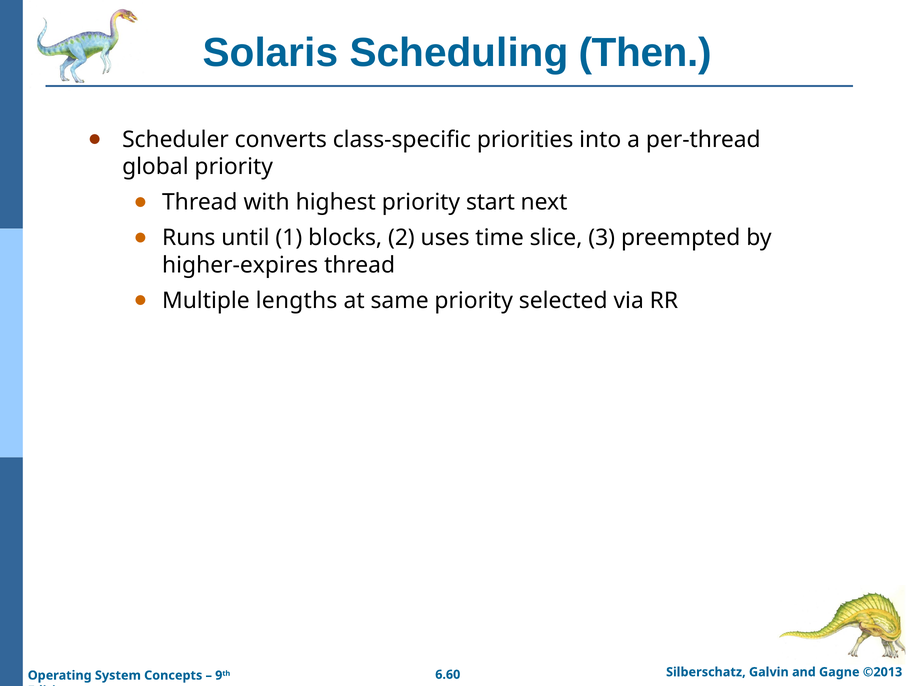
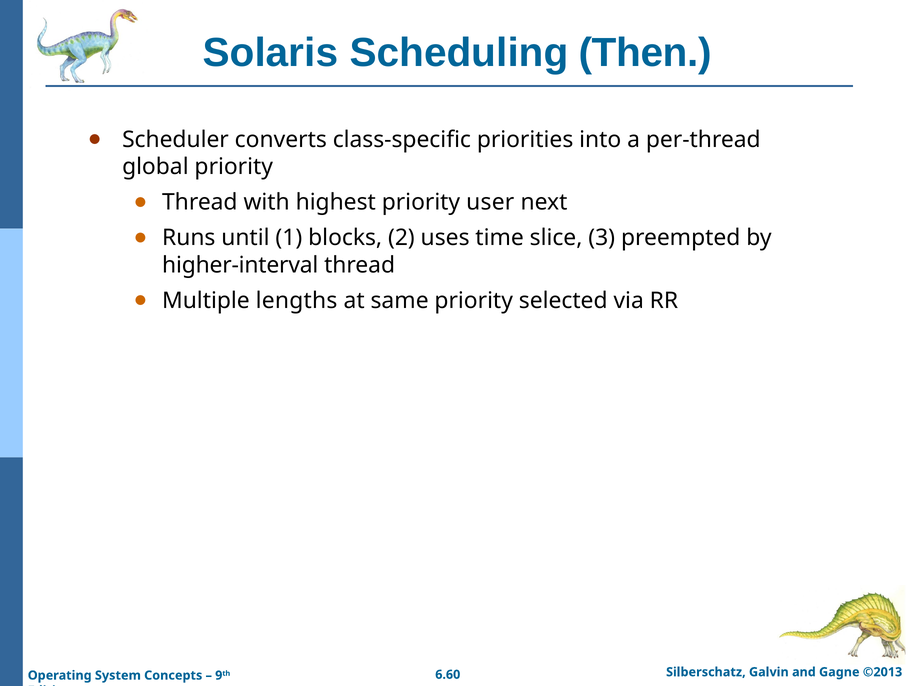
start: start -> user (490, 202)
higher-expires: higher-expires -> higher-interval (240, 265)
